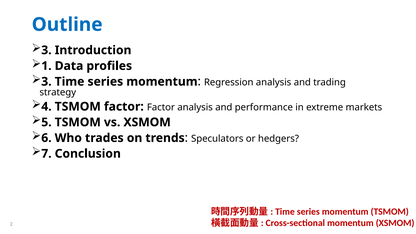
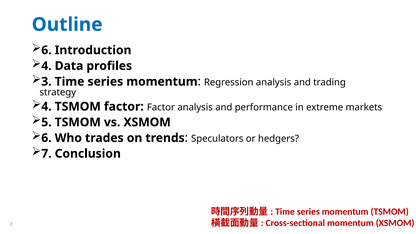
3: 3 -> 6 (46, 50)
1: 1 -> 4 (46, 66)
